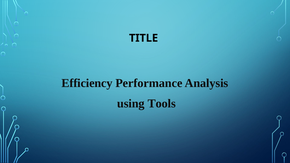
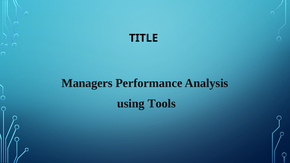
Efficiency: Efficiency -> Managers (87, 83)
